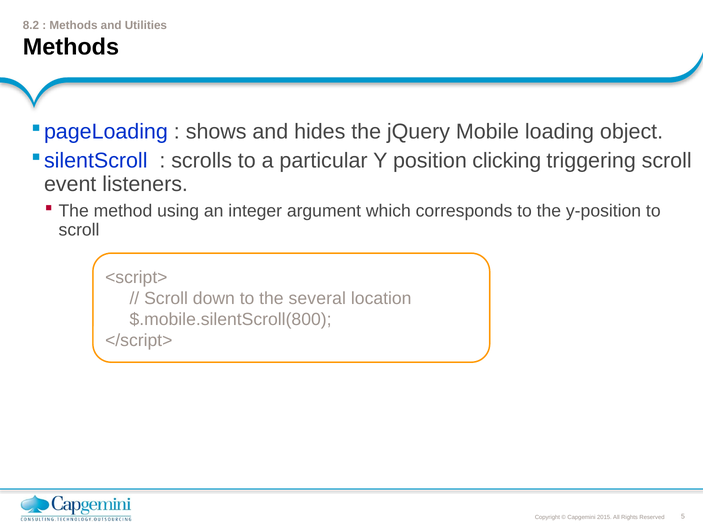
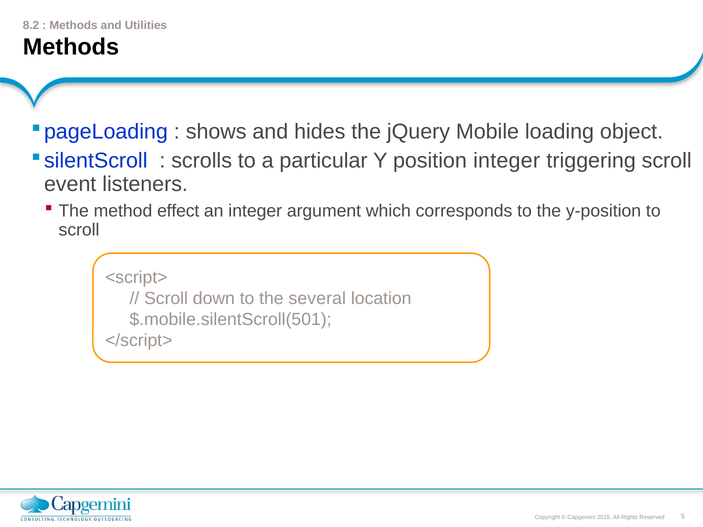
position clicking: clicking -> integer (507, 161)
using: using -> effect (178, 211)
$.mobile.silentScroll(800: $.mobile.silentScroll(800 -> $.mobile.silentScroll(501 (231, 320)
